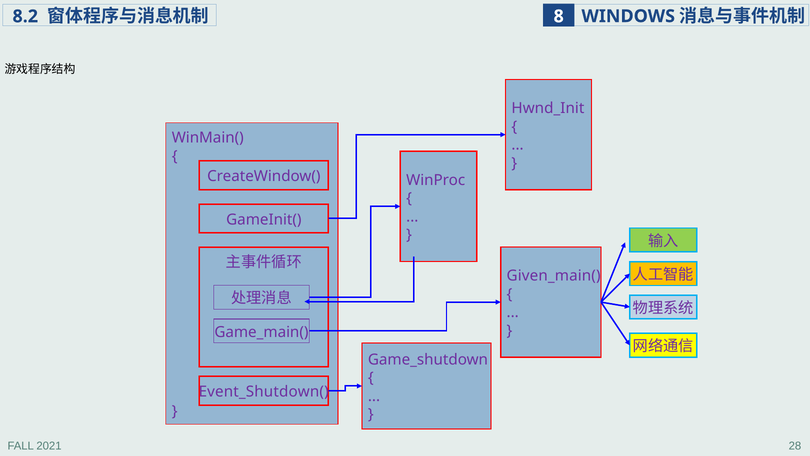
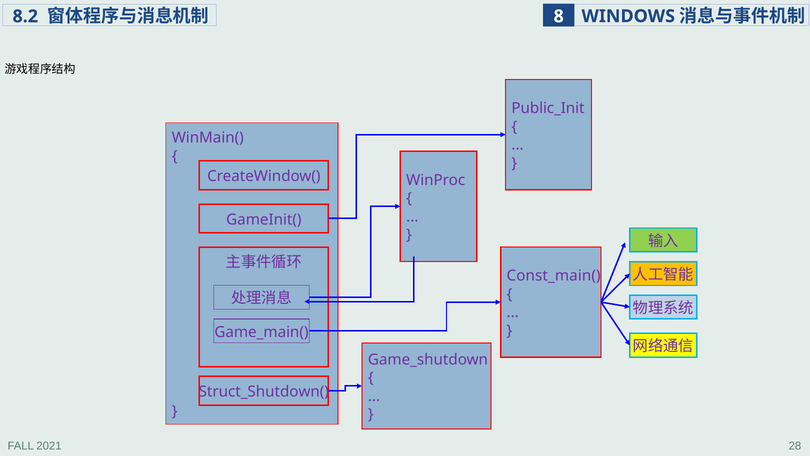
Hwnd_Init: Hwnd_Init -> Public_Init (548, 108)
Given_main(: Given_main( -> Const_main( (554, 276)
Event_Shutdown(: Event_Shutdown( -> Struct_Shutdown( (264, 391)
